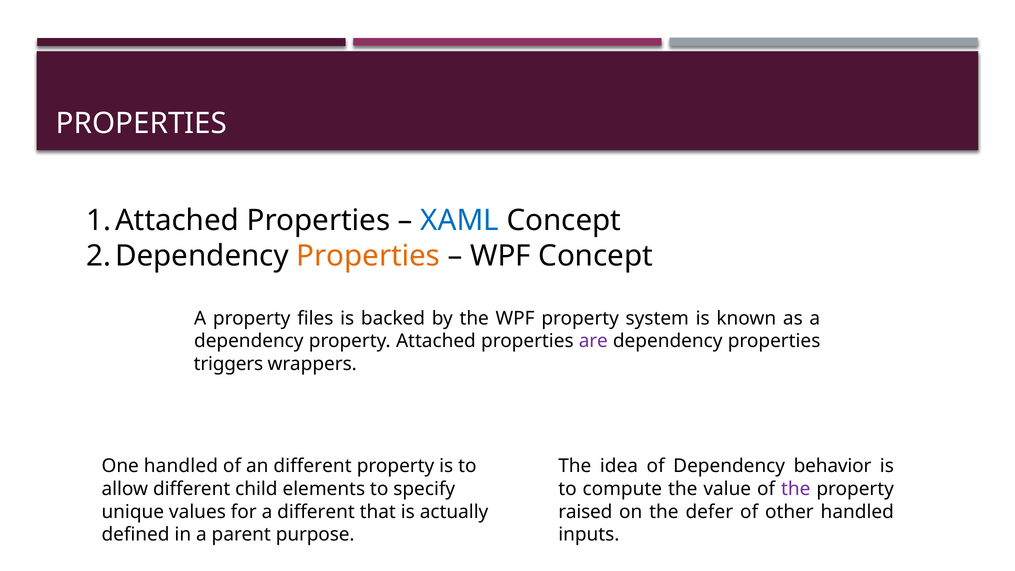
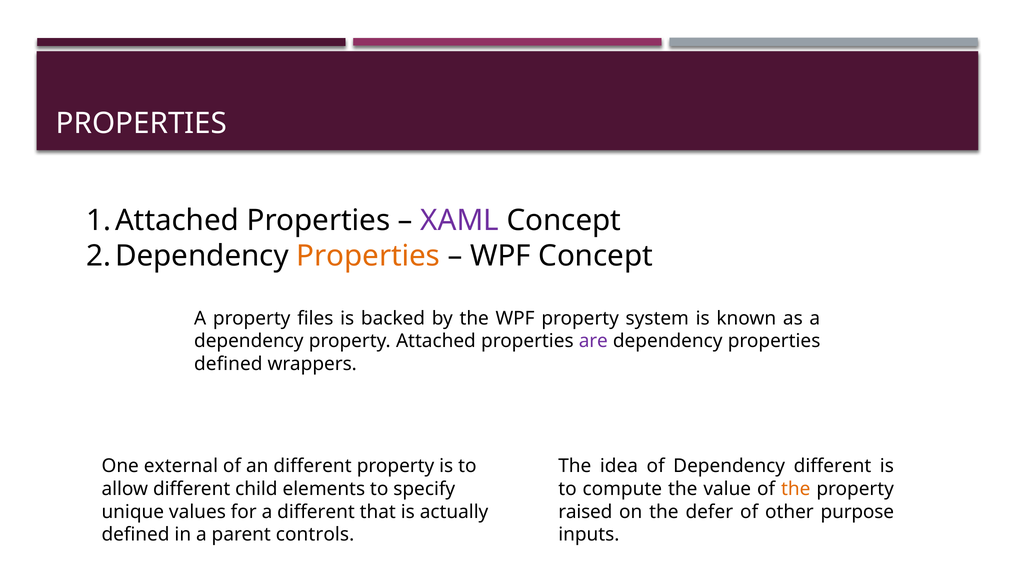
XAML colour: blue -> purple (460, 220)
triggers: triggers -> defined (228, 364)
One handled: handled -> external (181, 466)
Dependency behavior: behavior -> different (832, 466)
the colour: purple -> orange (796, 489)
other handled: handled -> purpose (857, 512)
purpose: purpose -> controls (315, 535)
